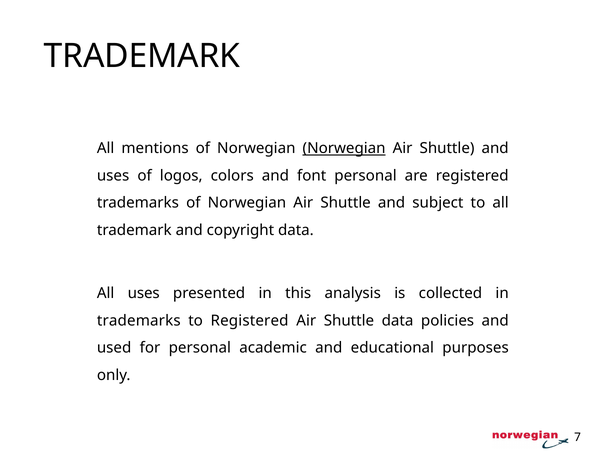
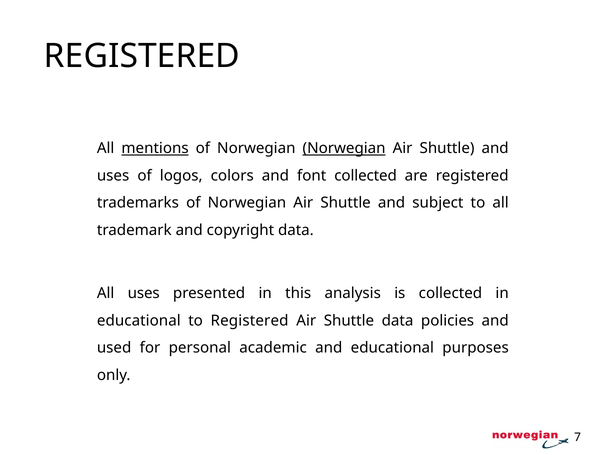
TRADEMARK: TRADEMARK -> REGISTERED (142, 56)
mentions underline: none -> present (155, 148)
font personal: personal -> collected (366, 175)
trademarks: trademarks -> educational (139, 320)
